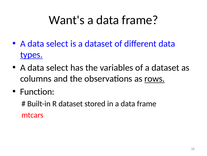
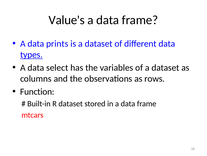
Want's: Want's -> Value's (67, 20)
select: select -> prints (57, 43)
rows underline: present -> none (155, 78)
